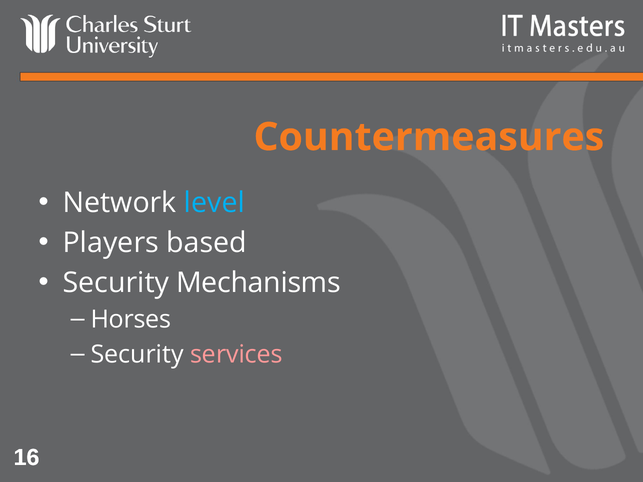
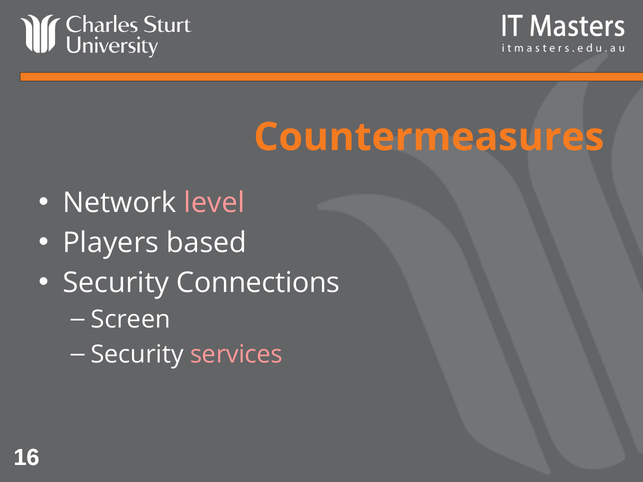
level colour: light blue -> pink (214, 203)
Mechanisms: Mechanisms -> Connections (258, 283)
Horses: Horses -> Screen (131, 320)
